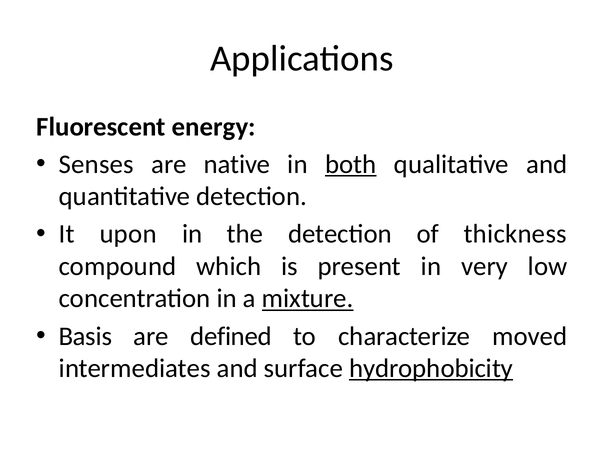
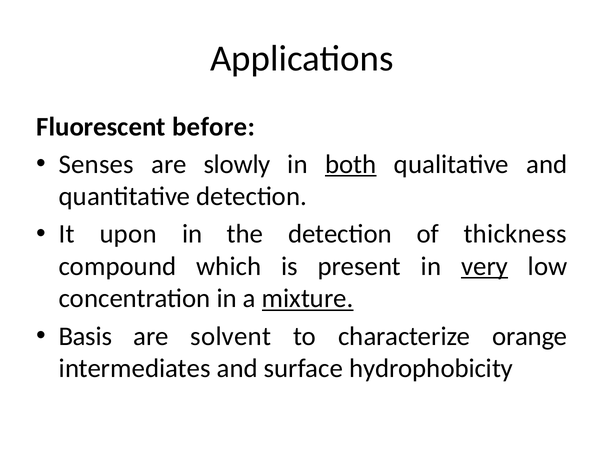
energy: energy -> before (214, 127)
native: native -> slowly (237, 164)
very underline: none -> present (485, 266)
defined: defined -> solvent (231, 336)
moved: moved -> orange (530, 336)
hydrophobicity underline: present -> none (431, 368)
